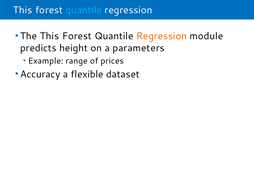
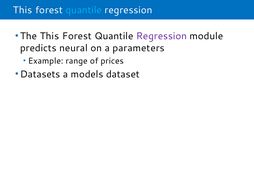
Regression colour: orange -> purple (161, 36)
height: height -> neural (74, 48)
Accuracy: Accuracy -> Datasets (40, 74)
flexible: flexible -> models (87, 74)
